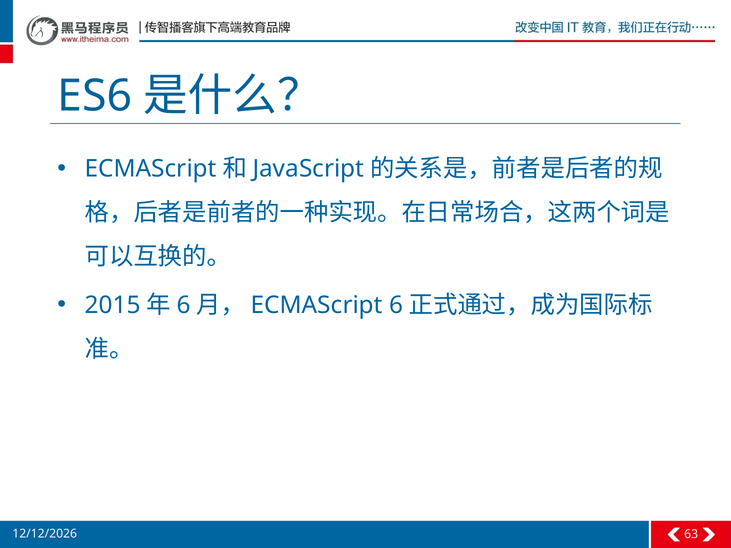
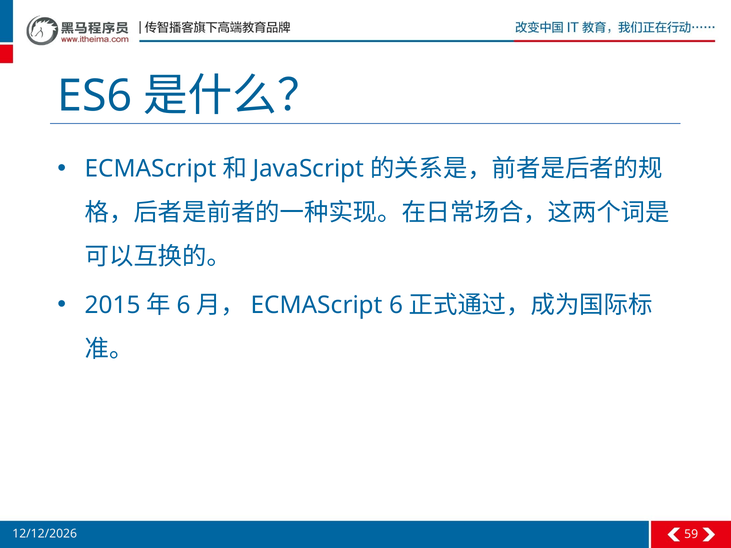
63: 63 -> 59 (691, 534)
